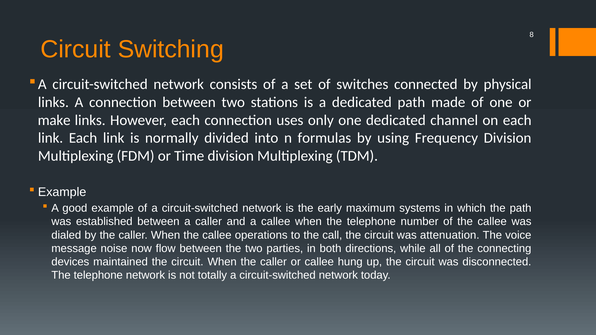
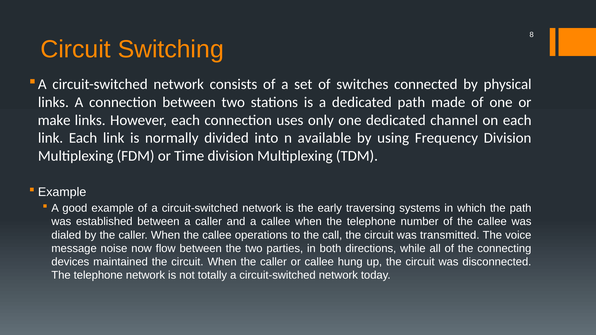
formulas: formulas -> available (324, 138)
maximum: maximum -> traversing (371, 208)
attenuation: attenuation -> transmitted (450, 235)
